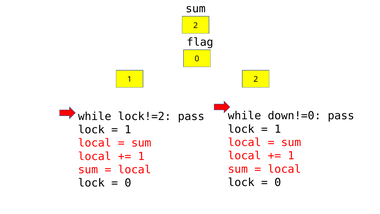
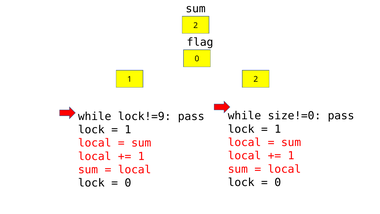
down!=0: down!=0 -> size!=0 (294, 116)
lock!=2: lock!=2 -> lock!=9 (145, 116)
